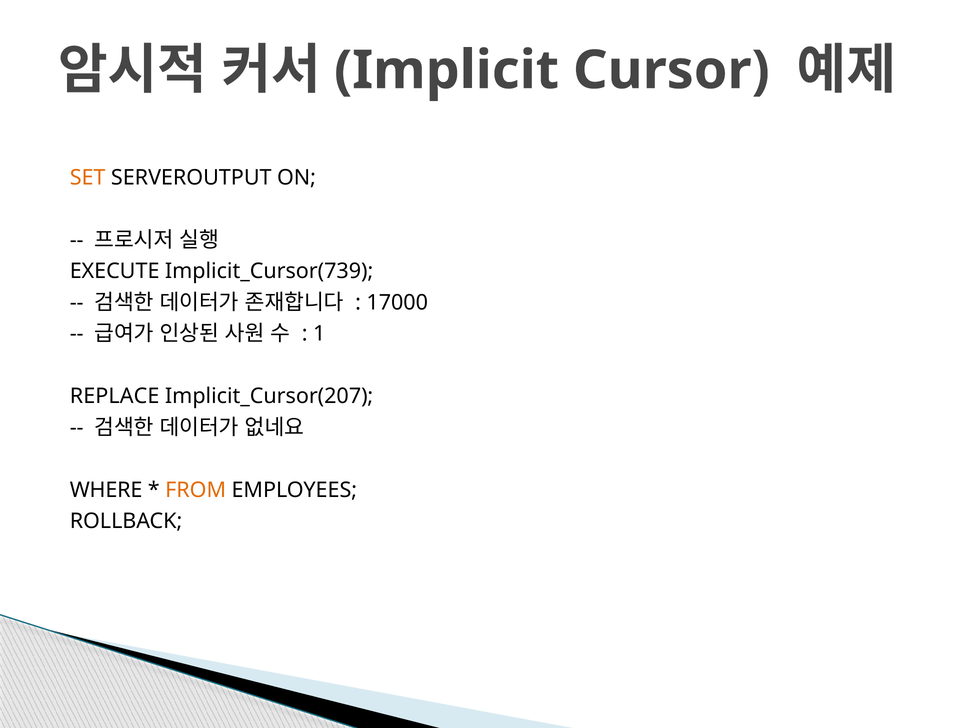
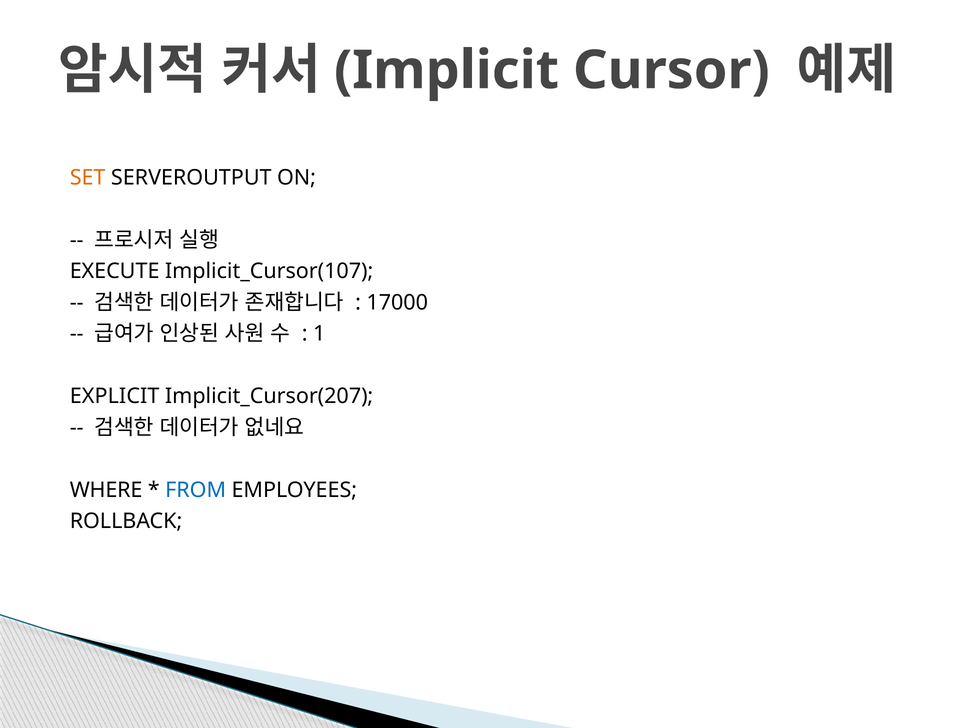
Implicit_Cursor(739: Implicit_Cursor(739 -> Implicit_Cursor(107 (269, 271)
REPLACE: REPLACE -> EXPLICIT (115, 396)
FROM colour: orange -> blue (196, 490)
